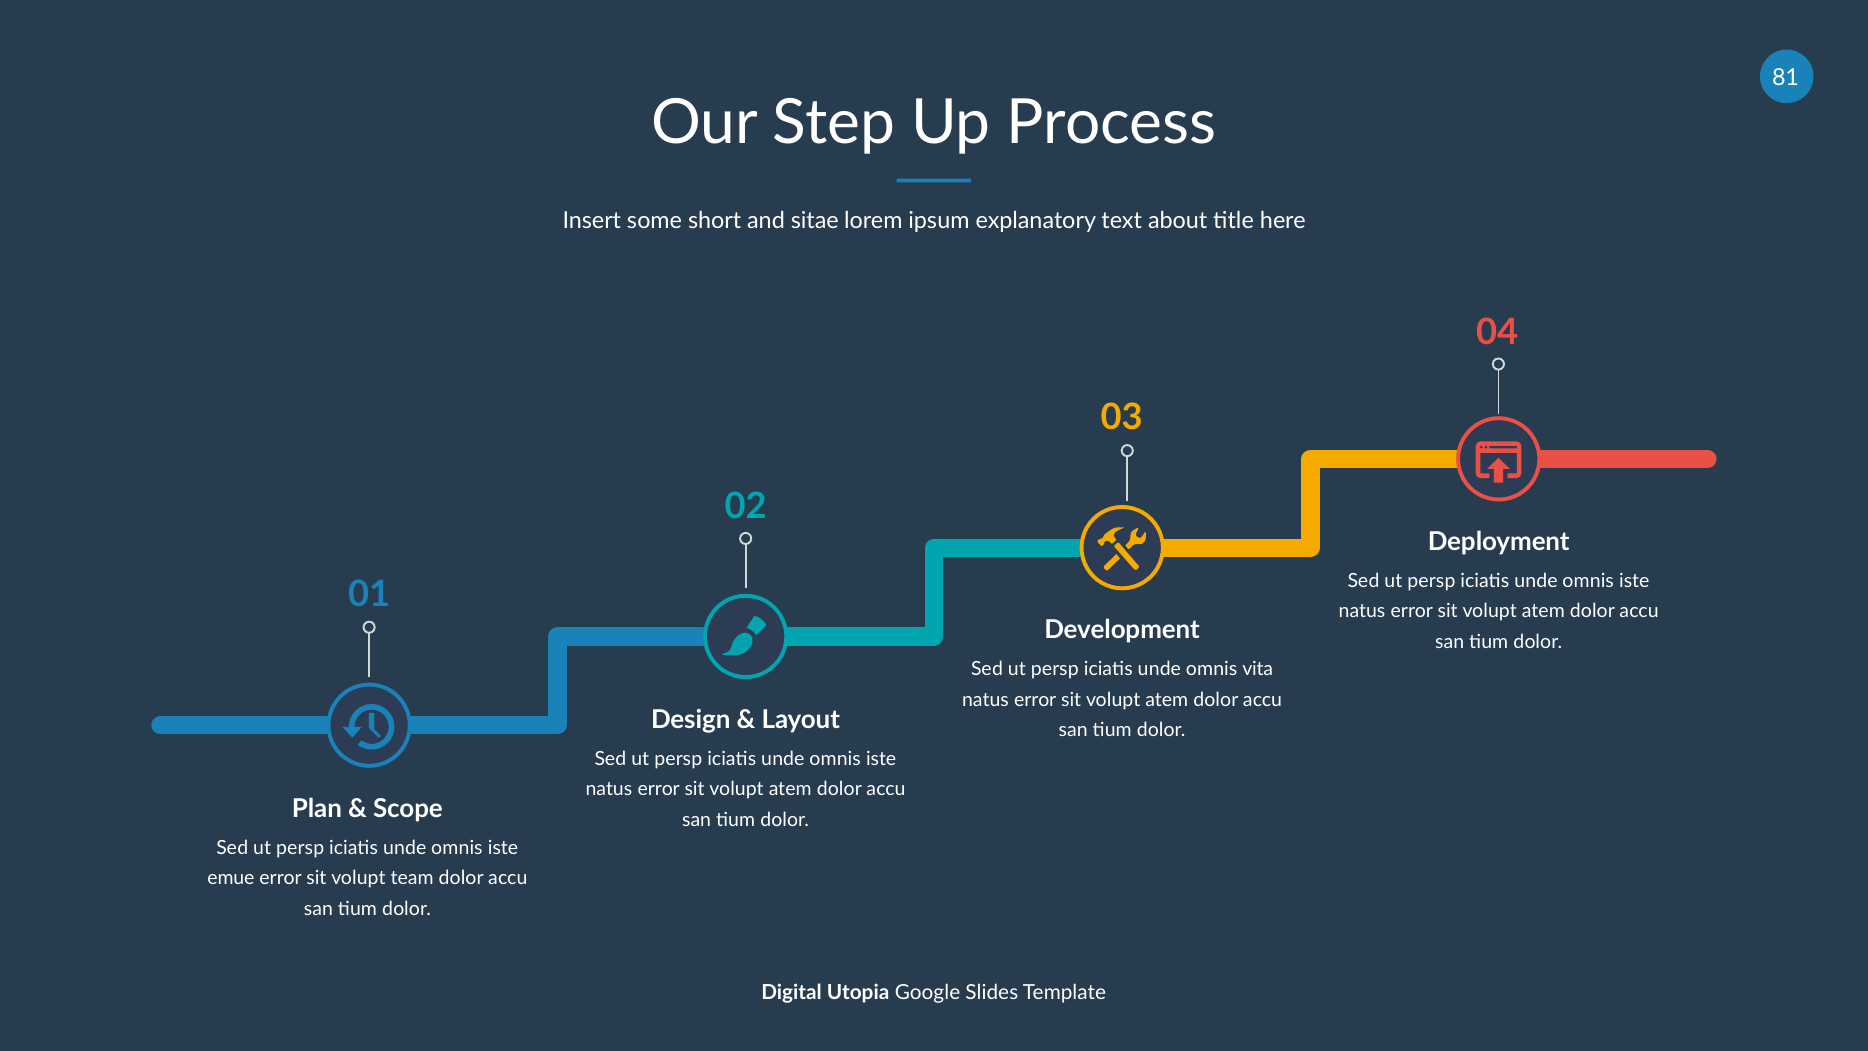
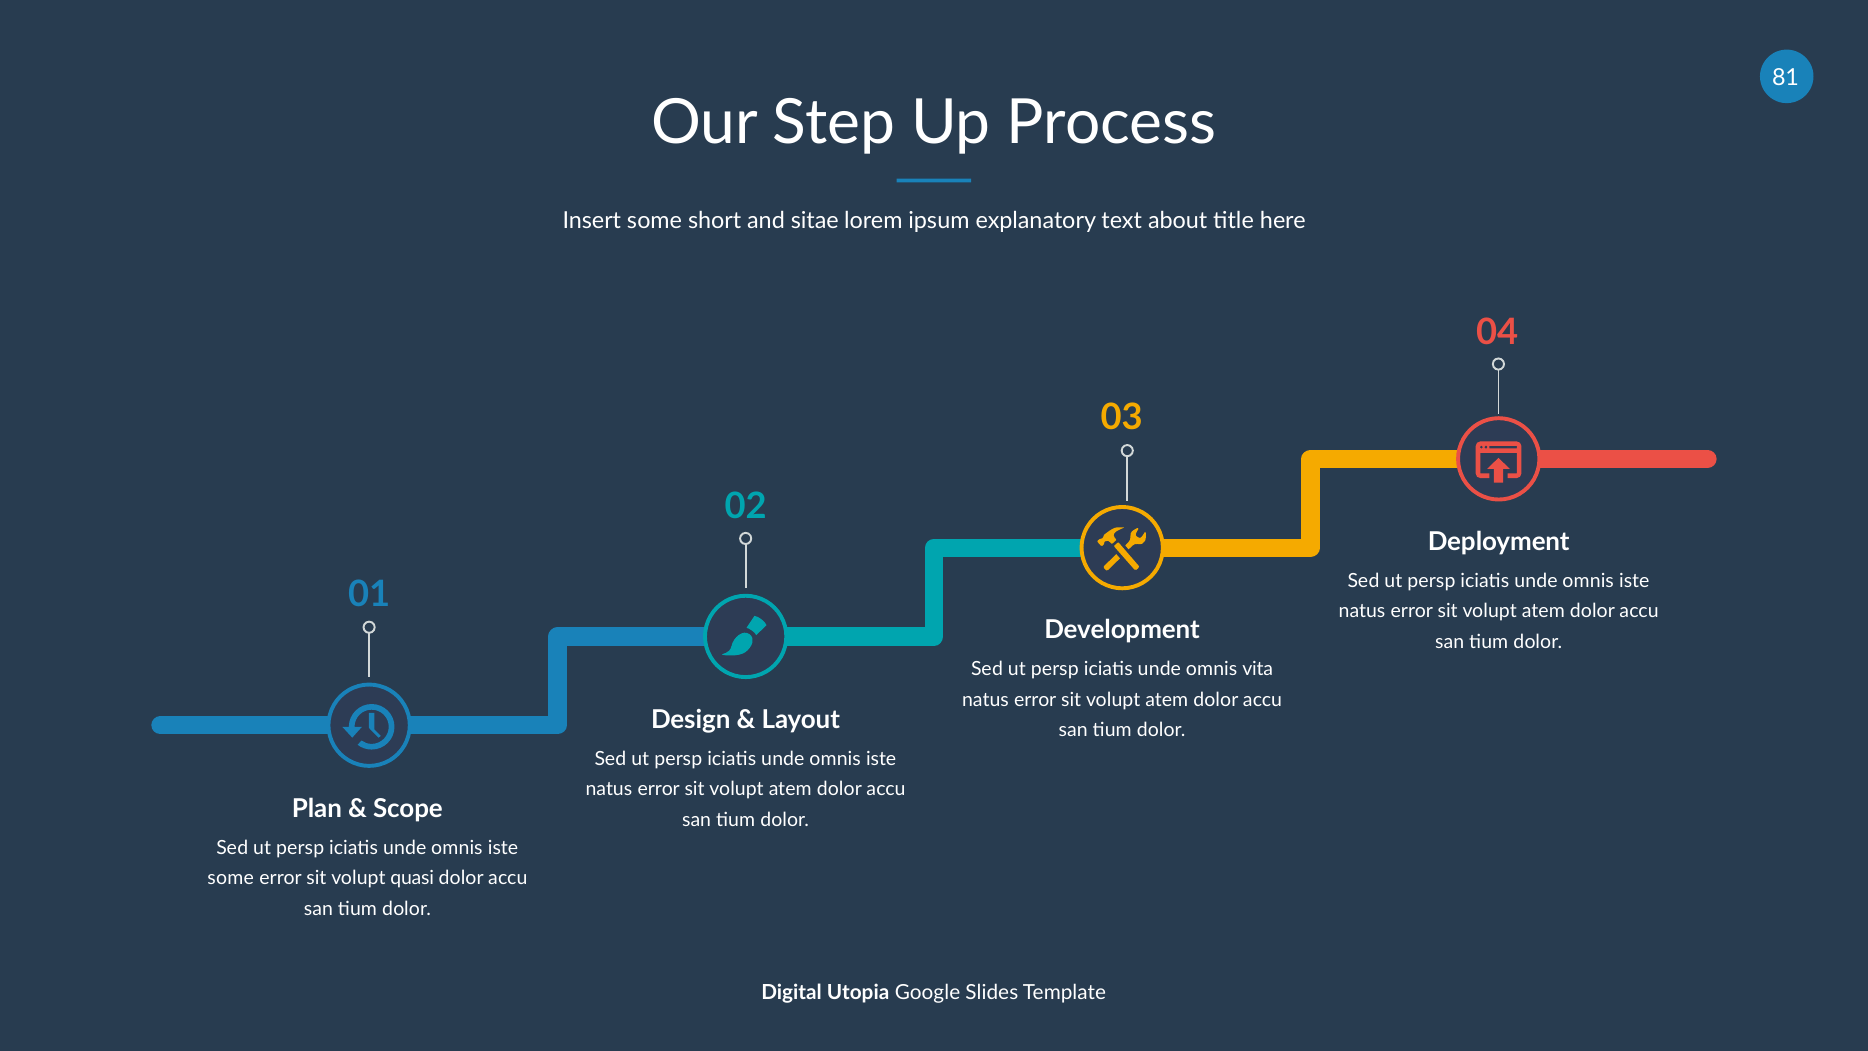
emue: emue -> some (231, 878)
team: team -> quasi (412, 878)
